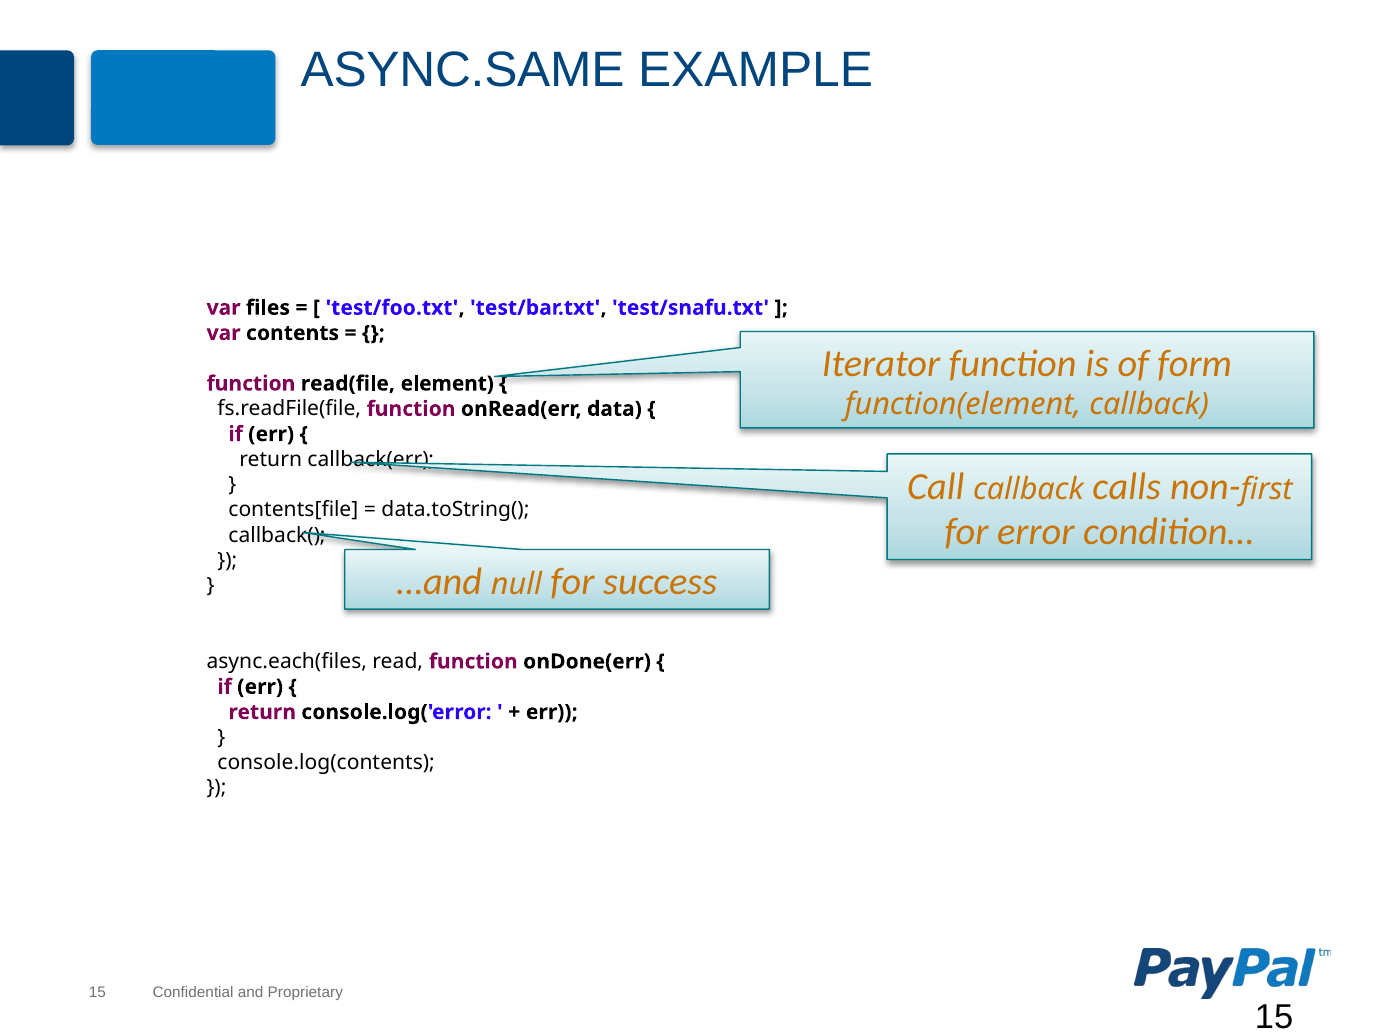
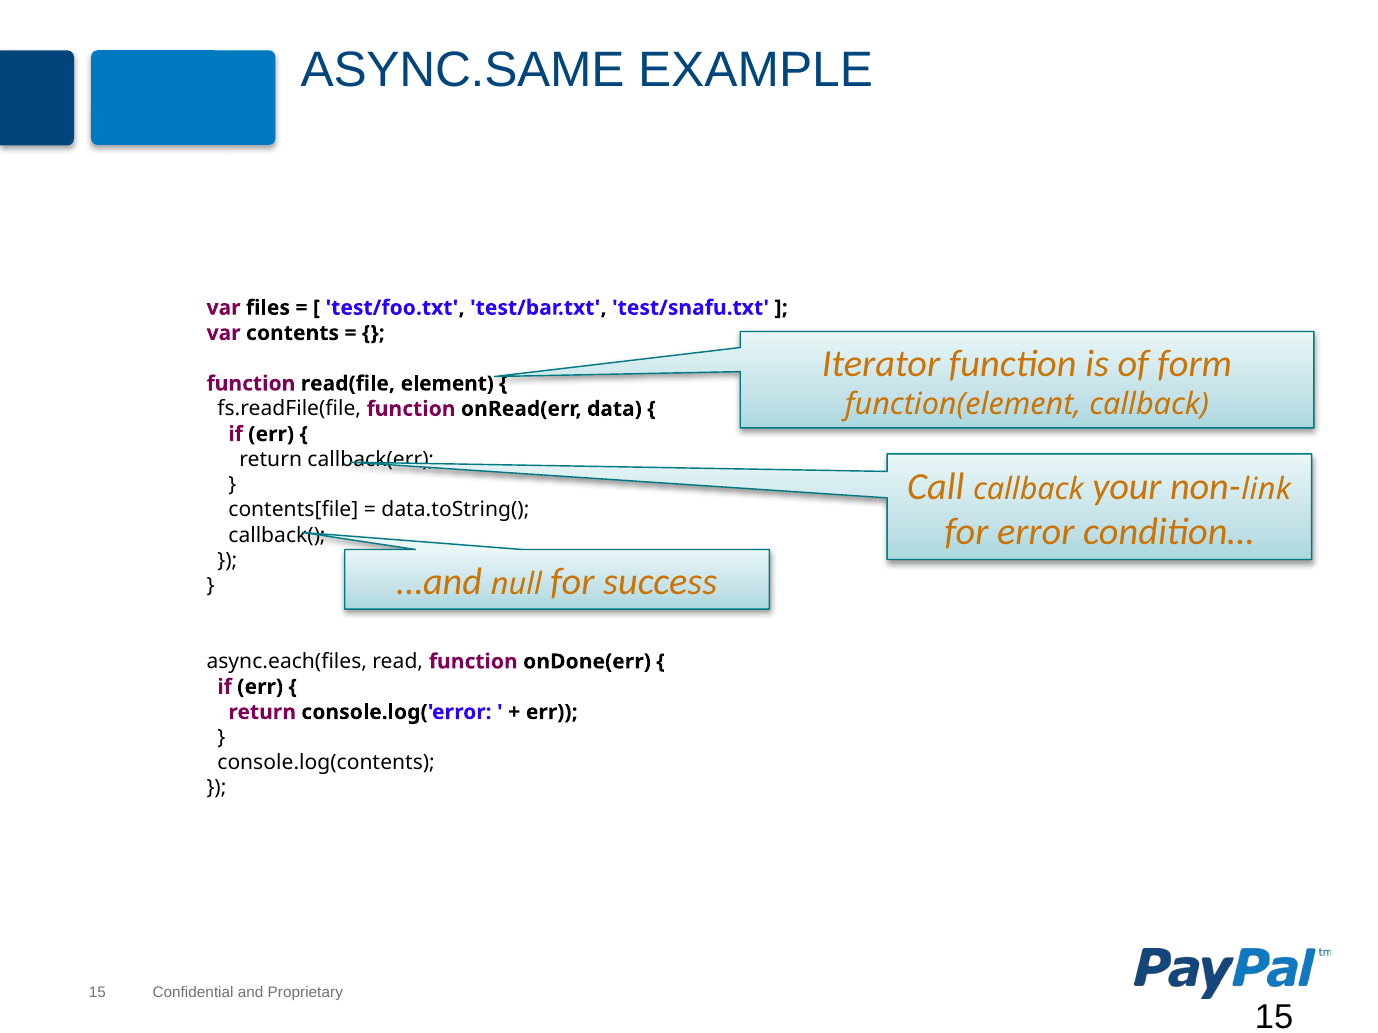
calls: calls -> your (1127, 487)
first: first -> link (1266, 489)
